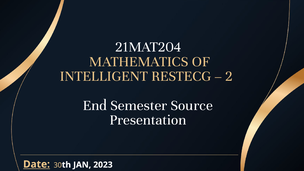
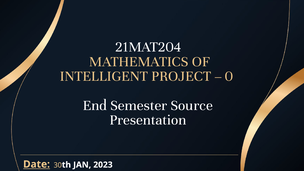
RESTECG: RESTECG -> PROJECT (181, 76)
2: 2 -> 0 (229, 76)
